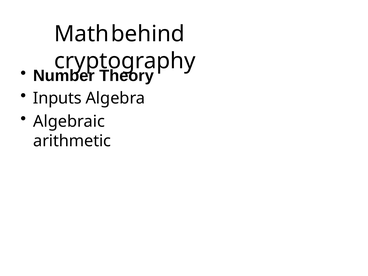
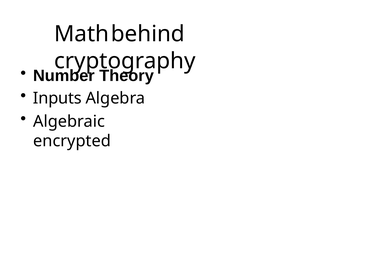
arithmetic: arithmetic -> encrypted (72, 141)
